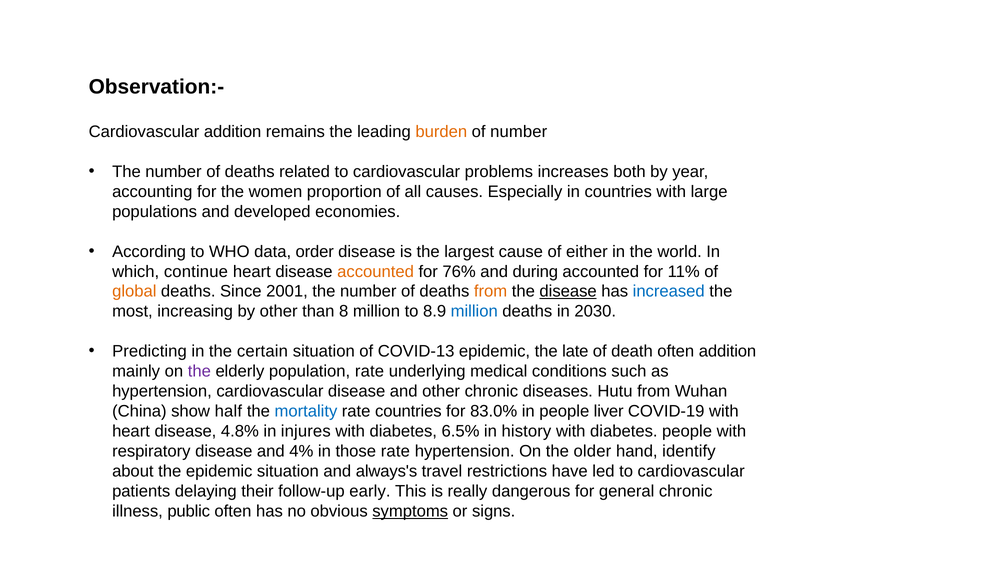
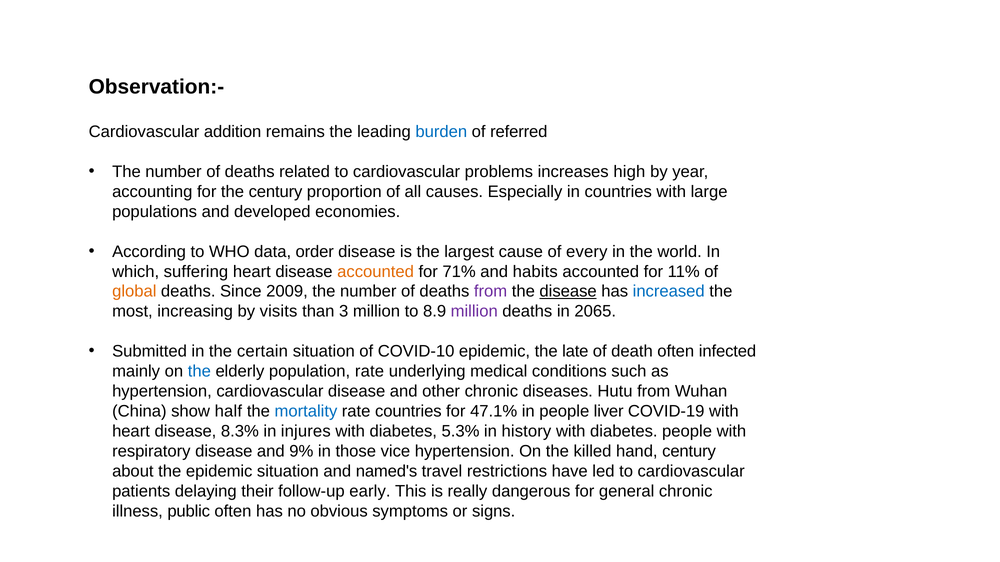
burden colour: orange -> blue (441, 132)
of number: number -> referred (519, 132)
both: both -> high (629, 172)
the women: women -> century (276, 192)
either: either -> every (587, 252)
continue: continue -> suffering (196, 272)
76%: 76% -> 71% (459, 272)
during: during -> habits (535, 272)
2001: 2001 -> 2009 (287, 292)
from colour: orange -> purple (491, 292)
by other: other -> visits (279, 312)
8: 8 -> 3 (344, 312)
million colour: blue -> purple (474, 312)
2030: 2030 -> 2065 (595, 312)
Predicting: Predicting -> Submitted (150, 352)
COVID-13: COVID-13 -> COVID-10 (416, 352)
often addition: addition -> infected (728, 352)
the colour: purple -> blue (199, 372)
83.0%: 83.0% -> 47.1% (494, 412)
4.8%: 4.8% -> 8.3% (240, 432)
6.5%: 6.5% -> 5.3% (461, 432)
4%: 4% -> 9% (301, 452)
those rate: rate -> vice (395, 452)
older: older -> killed (593, 452)
hand identify: identify -> century (689, 452)
always's: always's -> named's (387, 472)
symptoms underline: present -> none (410, 512)
